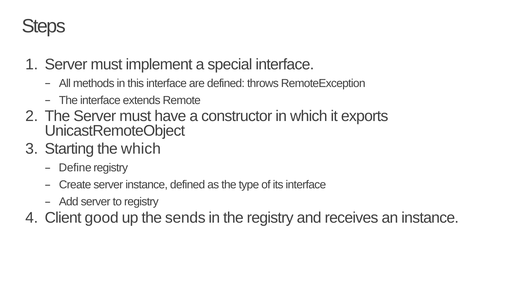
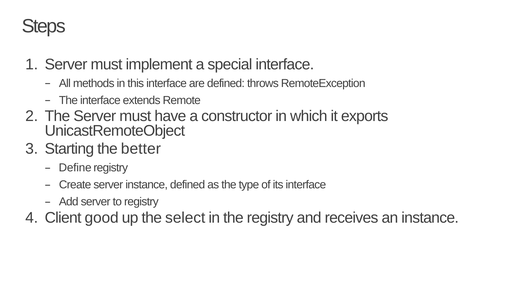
the which: which -> better (141, 149)
sends: sends -> select (185, 218)
